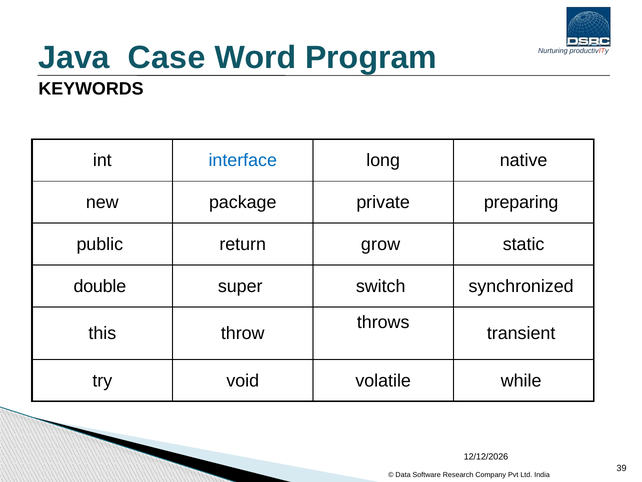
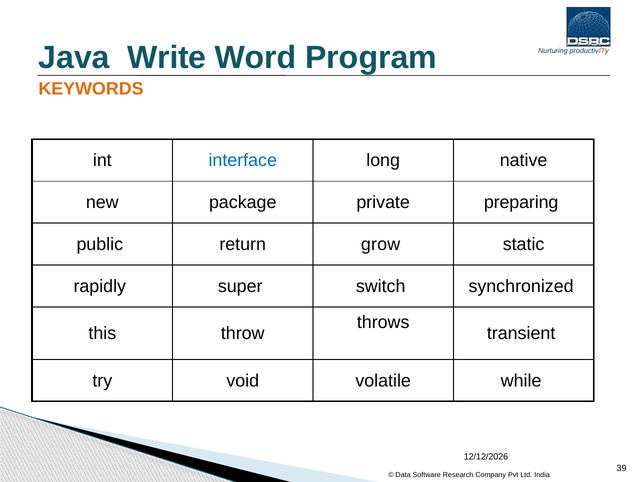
Case: Case -> Write (167, 57)
KEYWORDS colour: black -> orange (91, 89)
double: double -> rapidly (100, 286)
